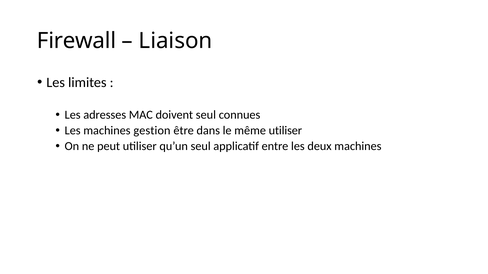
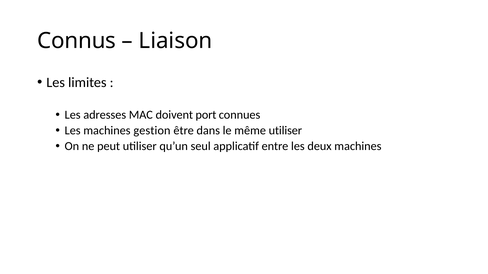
Firewall: Firewall -> Connus (77, 41)
doivent seul: seul -> port (206, 115)
